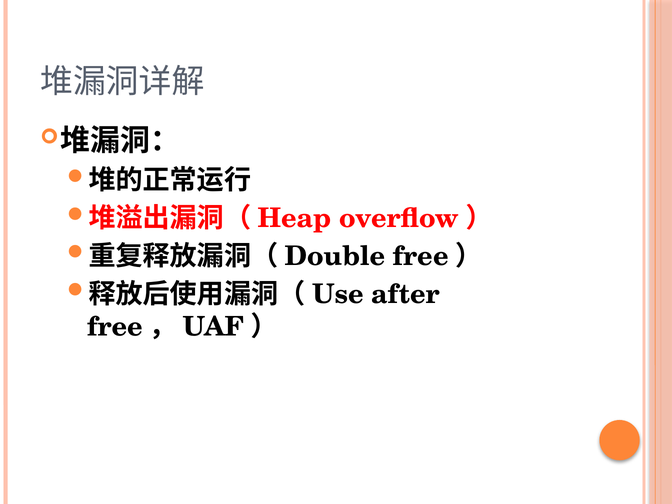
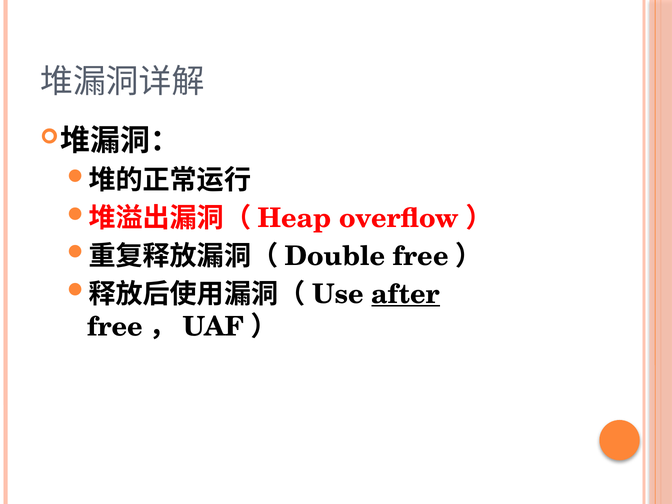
after underline: none -> present (406, 294)
